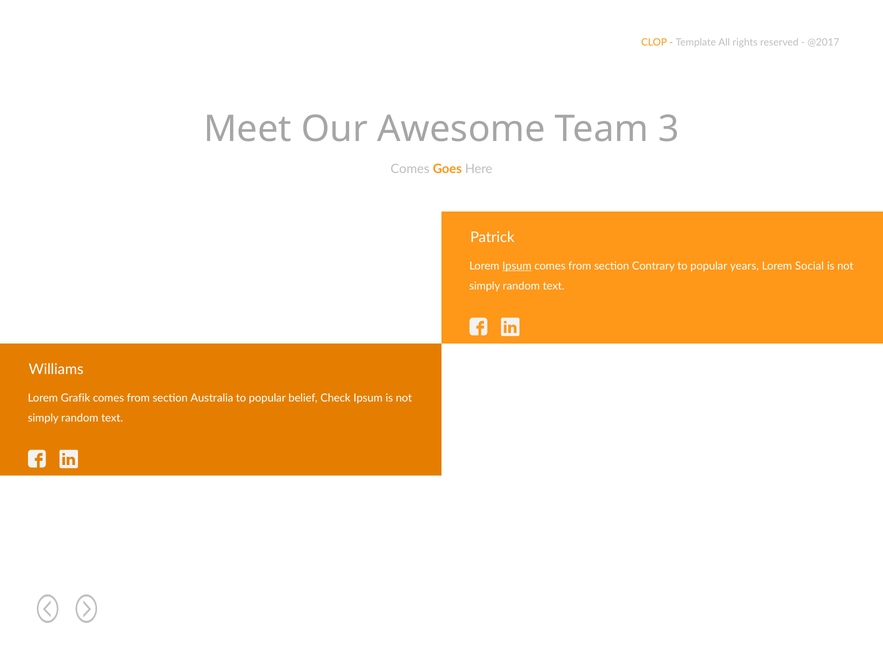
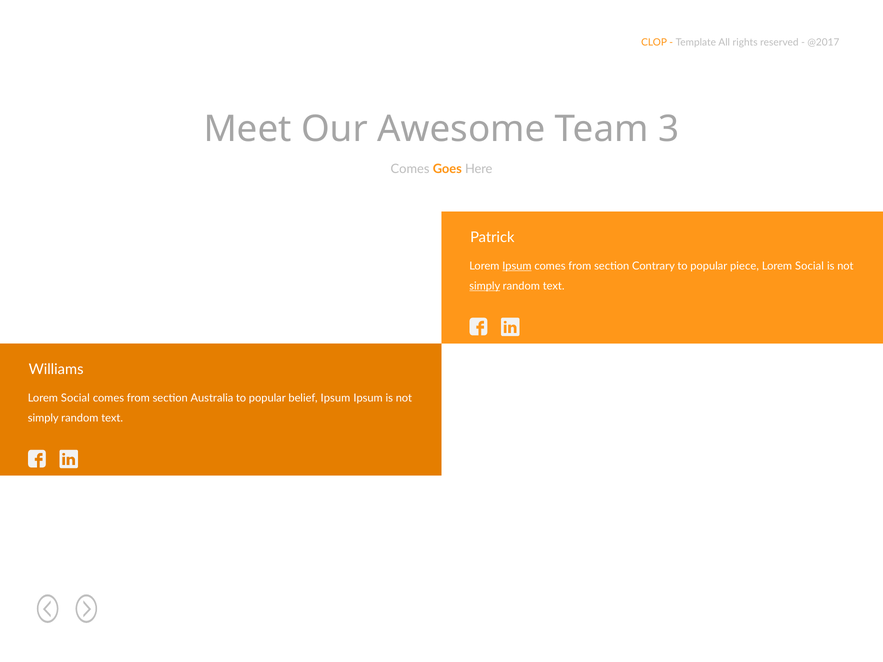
years: years -> piece (744, 266)
simply underline: none -> present (485, 286)
Grafik: Grafik -> Social (75, 398)
belief Check: Check -> Ipsum (335, 398)
